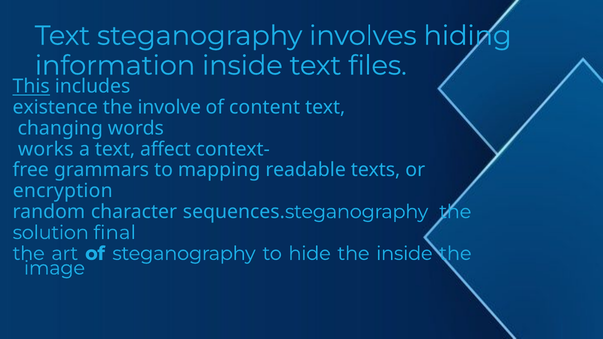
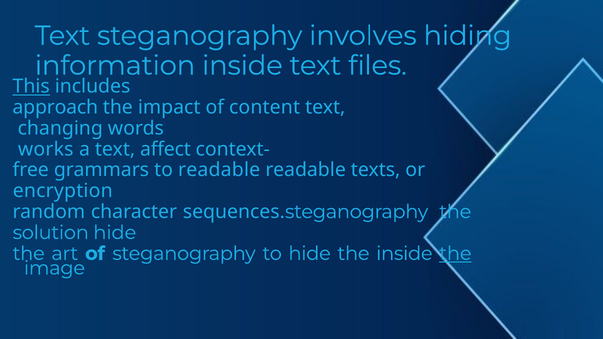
existence: existence -> approach (55, 107)
involve: involve -> impact (169, 107)
to mapping: mapping -> readable (219, 170)
solution final: final -> hide (115, 233)
the underline: none -> present (455, 254)
